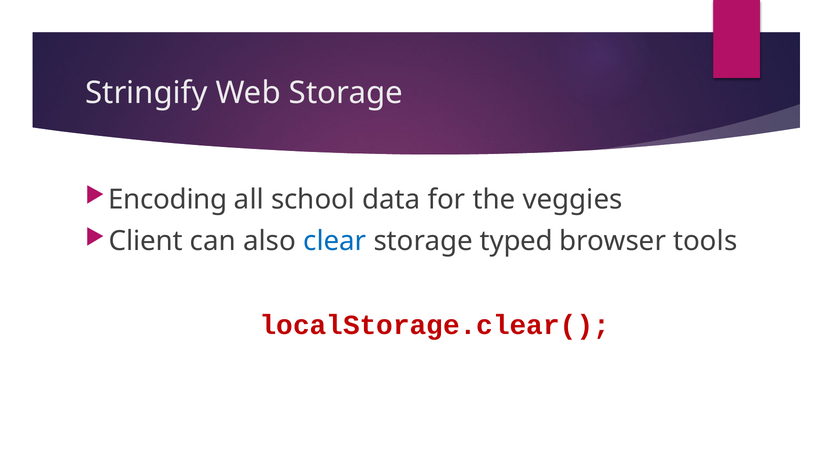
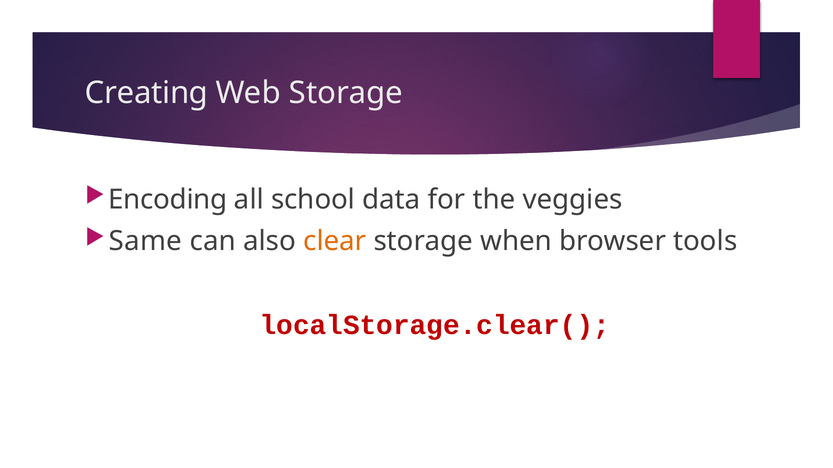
Stringify: Stringify -> Creating (146, 93)
Client: Client -> Same (145, 242)
clear colour: blue -> orange (335, 242)
typed: typed -> when (516, 242)
